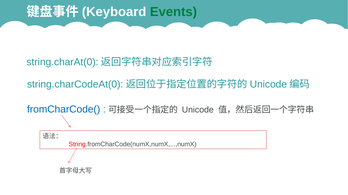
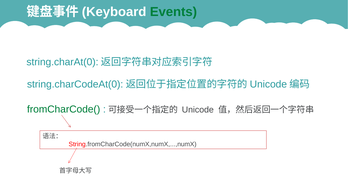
fromCharCode( colour: blue -> green (64, 110)
